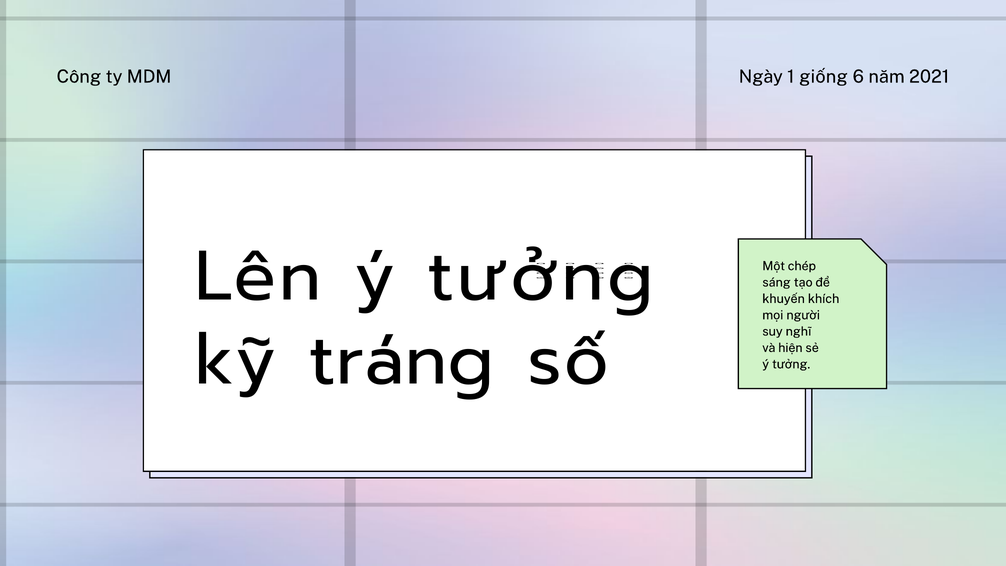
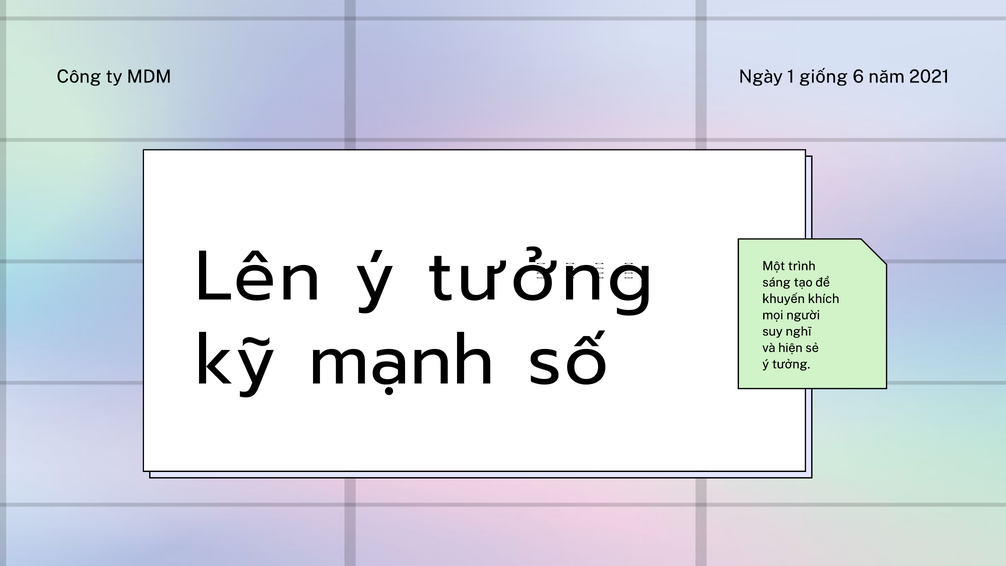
chép: chép -> trình (802, 266)
tráng: tráng -> mạnh (402, 360)
